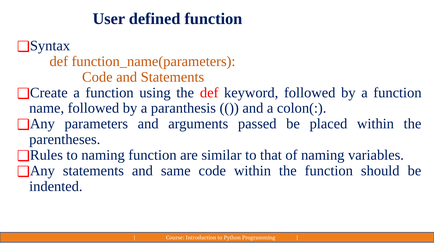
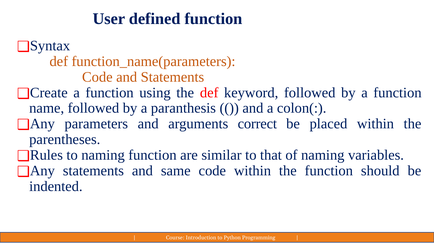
passed: passed -> correct (257, 124)
